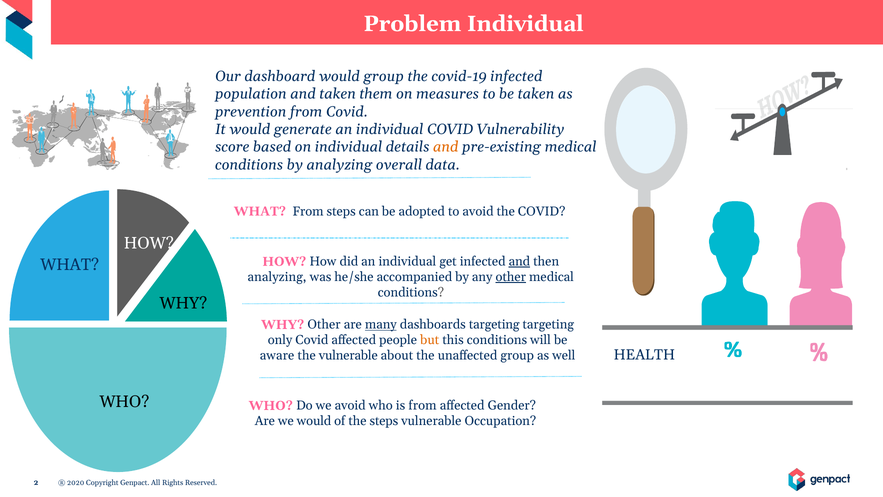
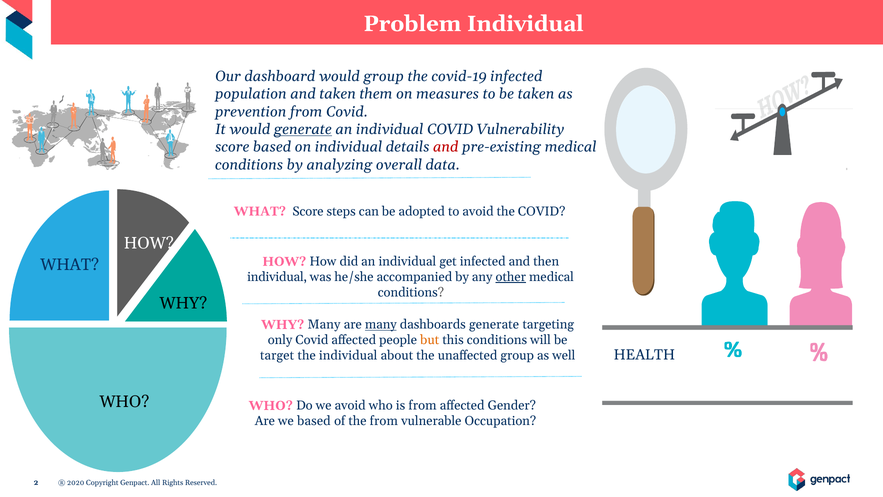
generate underline: none -> present (303, 129)
and colour: orange -> red (446, 147)
WHAT From: From -> Score (308, 211)
and underline: present -> none (519, 261)
analyzing: analyzing -> individual (277, 277)
WHY Other: Other -> Many (324, 324)
dashboards targeting: targeting -> generate (494, 324)
aware: aware -> target (277, 355)
the vulnerable: vulnerable -> individual (348, 355)
we would: would -> based (314, 421)
the steps: steps -> from (384, 421)
